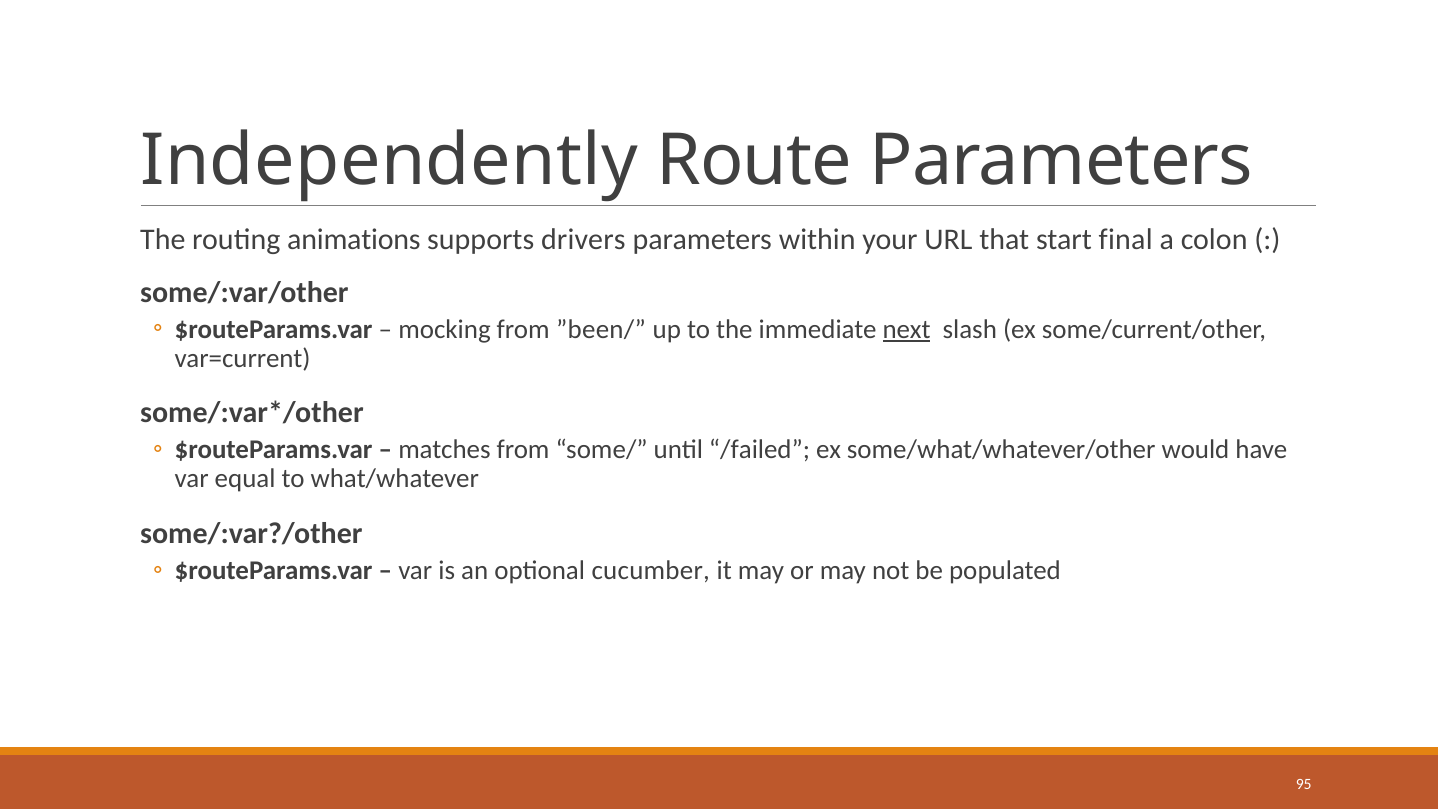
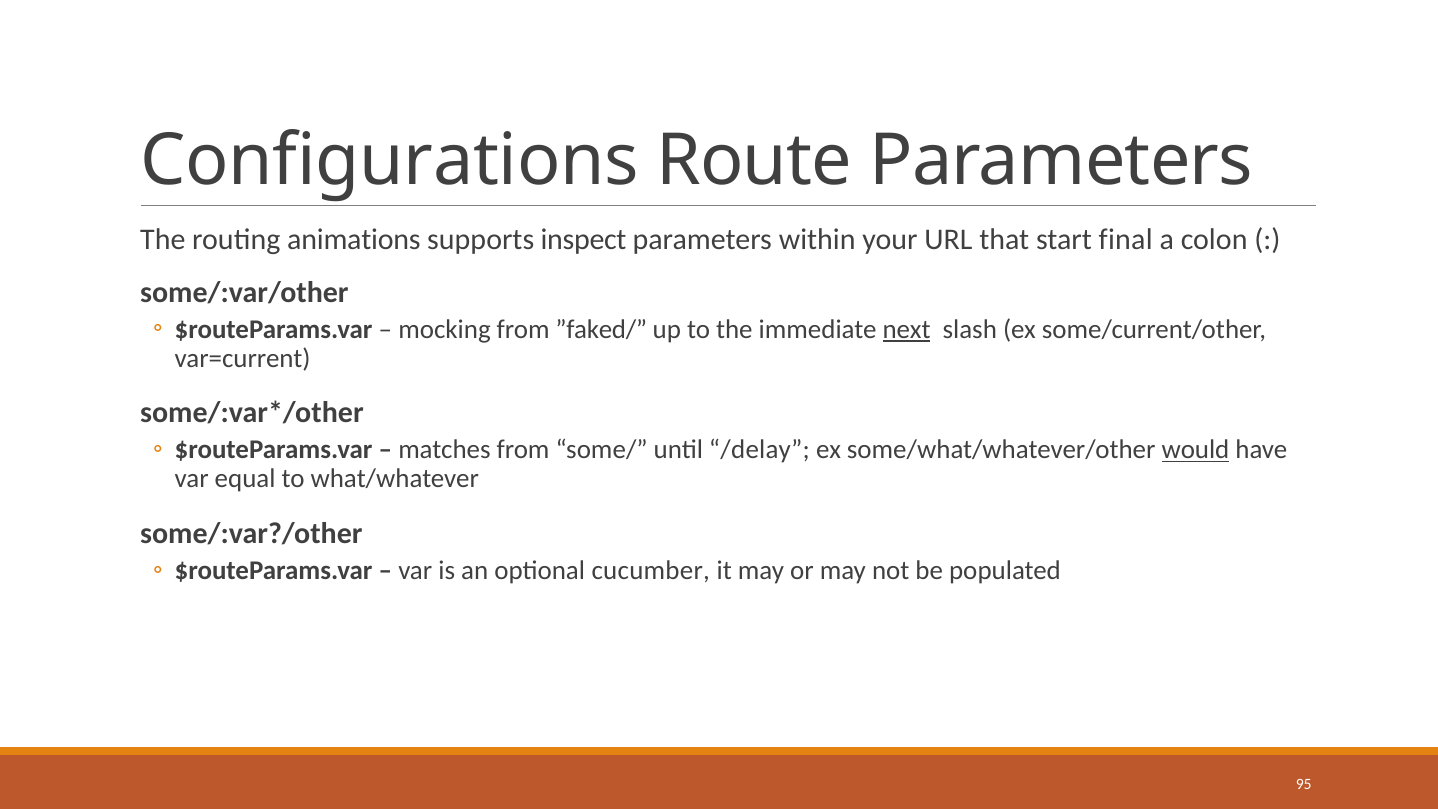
Independently: Independently -> Configurations (390, 161)
drivers: drivers -> inspect (584, 239)
”been/: ”been/ -> ”faked/ (601, 329)
/failed: /failed -> /delay (759, 450)
would underline: none -> present (1195, 450)
